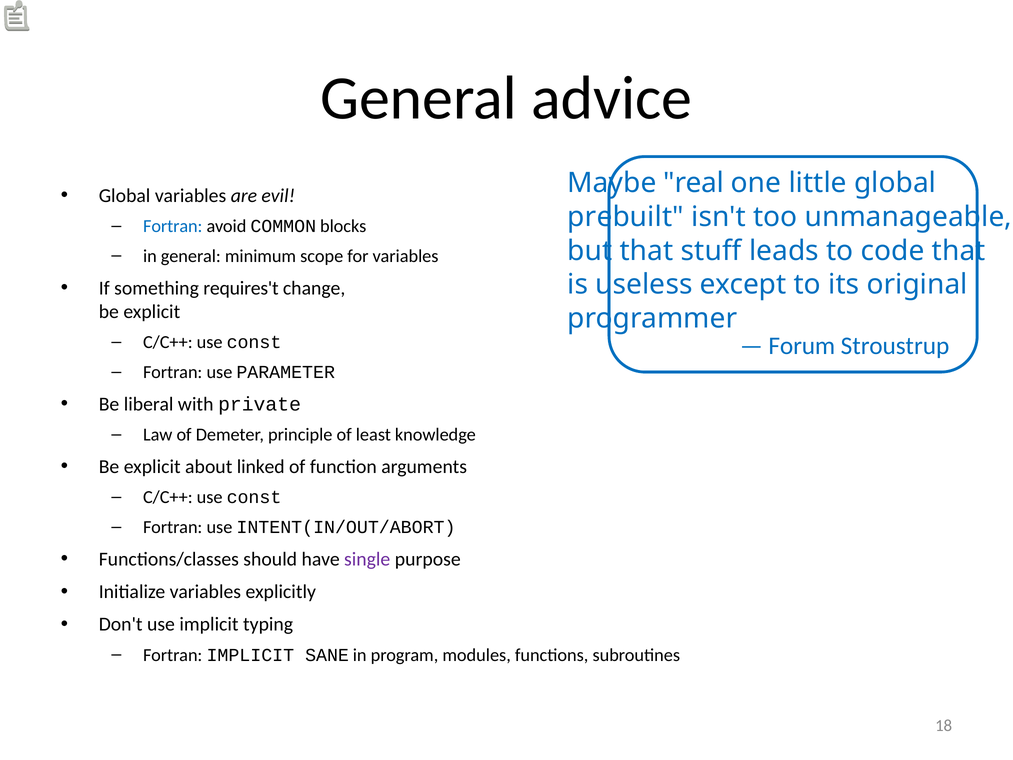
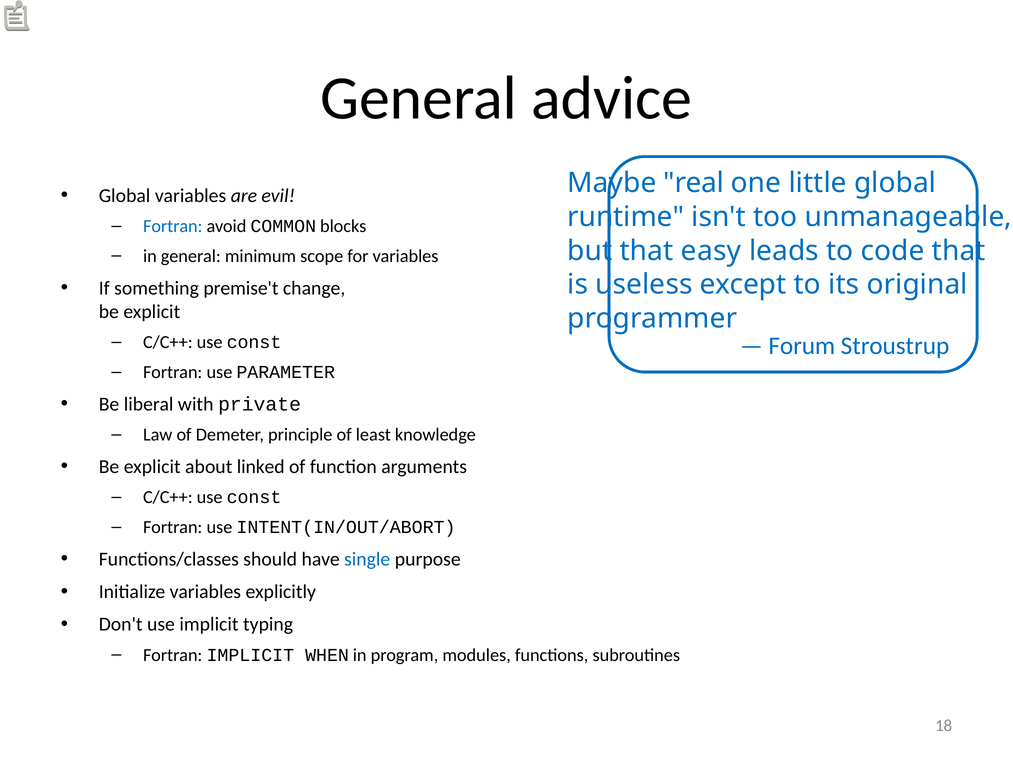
prebuilt: prebuilt -> runtime (626, 217)
stuff: stuff -> easy (711, 251)
requires't: requires't -> premise't (241, 288)
single colour: purple -> blue (367, 559)
SANE: SANE -> WHEN (327, 655)
